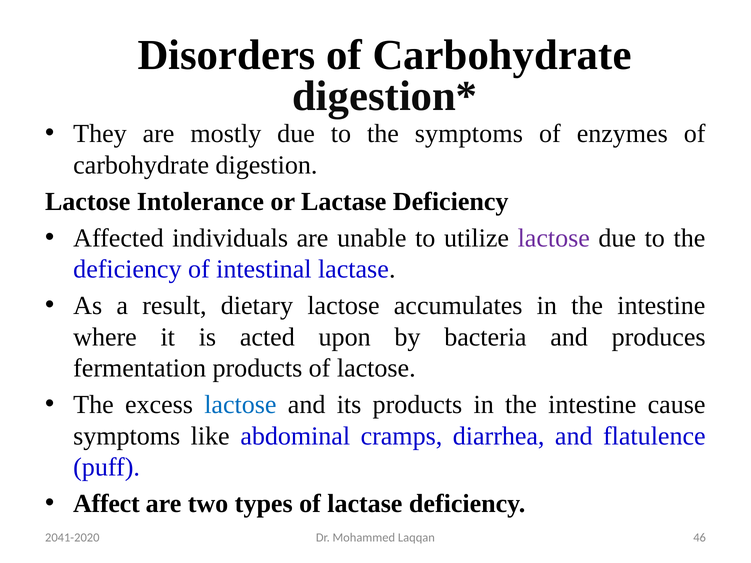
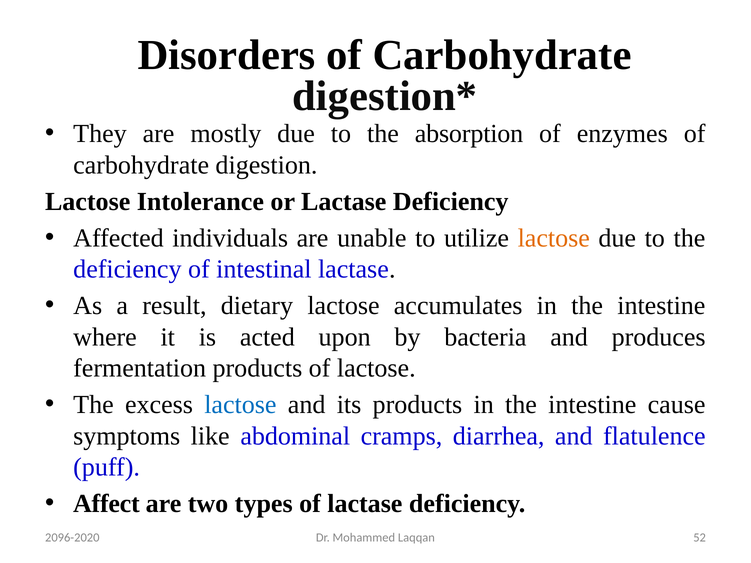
the symptoms: symptoms -> absorption (469, 134)
lactose colour: purple -> orange (554, 238)
46: 46 -> 52 (700, 538)
2041-2020: 2041-2020 -> 2096-2020 (72, 538)
